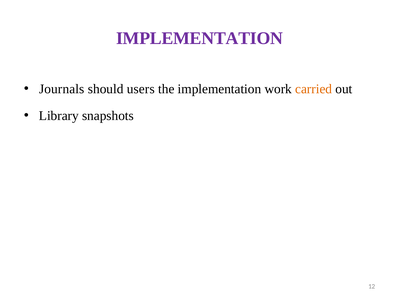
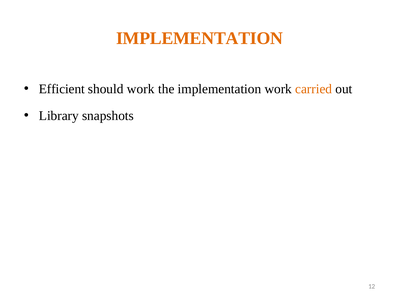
IMPLEMENTATION colour: purple -> orange (200, 38)
Journals: Journals -> Efficient (62, 89)
should users: users -> work (141, 89)
